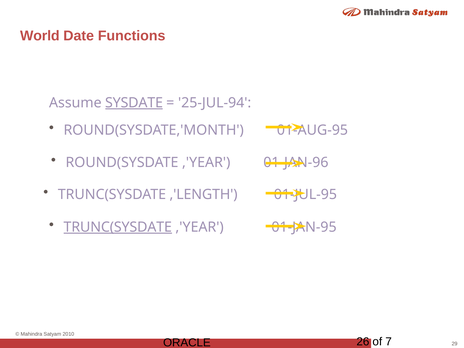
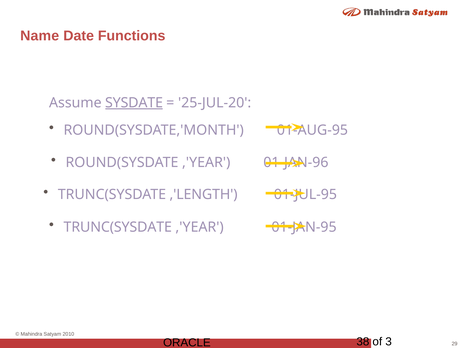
World: World -> Name (40, 36)
25-JUL-94: 25-JUL-94 -> 25-JUL-20 (215, 103)
TRUNC(SYSDATE underline: present -> none (118, 227)
26: 26 -> 38 (363, 342)
7: 7 -> 3 (389, 342)
